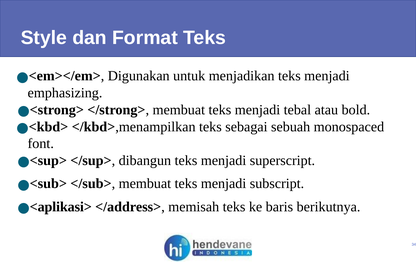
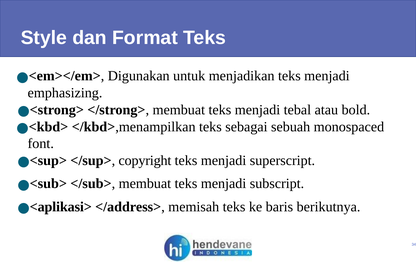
dibangun: dibangun -> copyright (145, 161)
